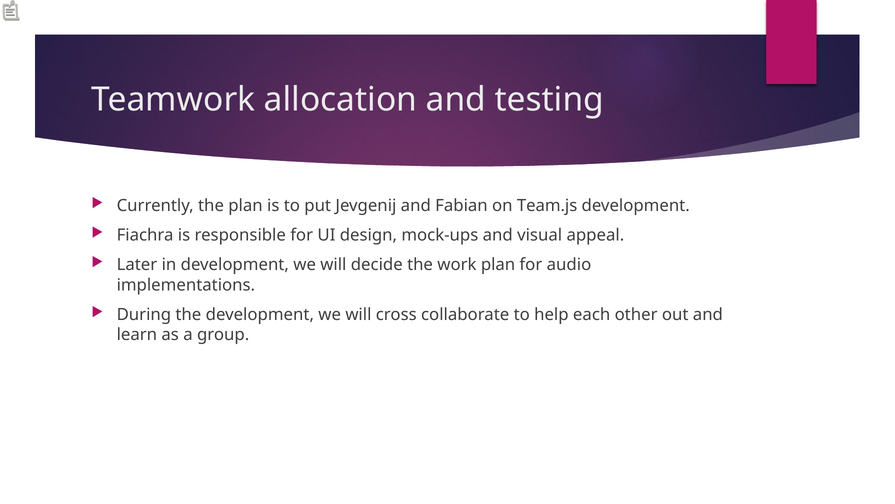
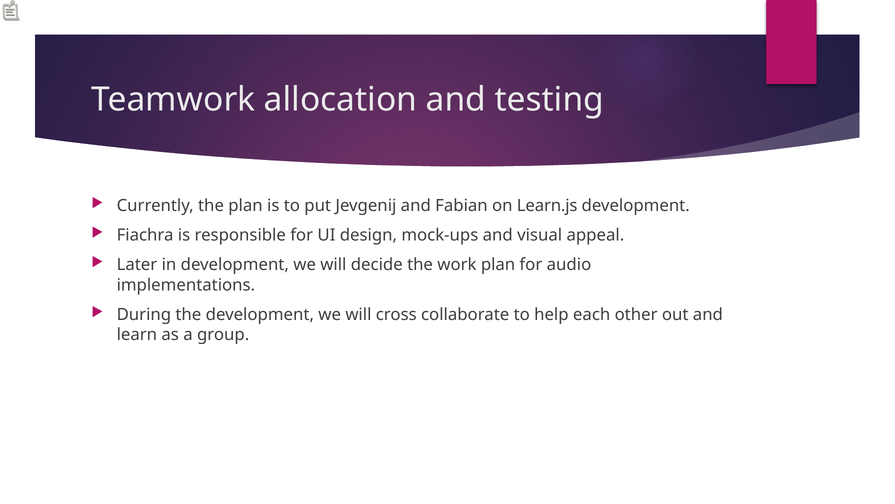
Team.js: Team.js -> Learn.js (547, 206)
